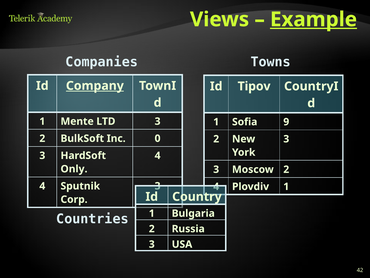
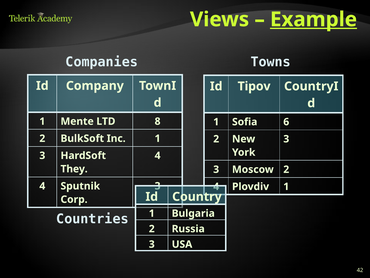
Company underline: present -> none (95, 86)
LTD 3: 3 -> 8 (158, 121)
9: 9 -> 6 (286, 122)
Inc 0: 0 -> 1 (158, 138)
Only: Only -> They (74, 169)
